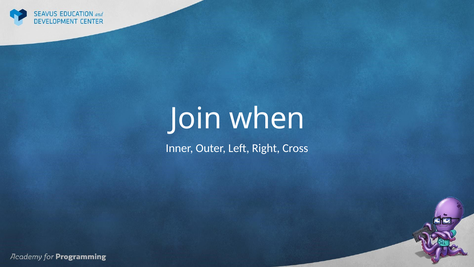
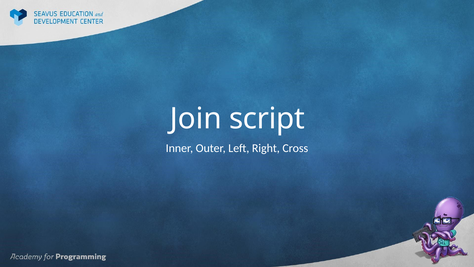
when: when -> script (267, 118)
